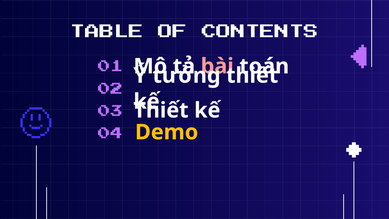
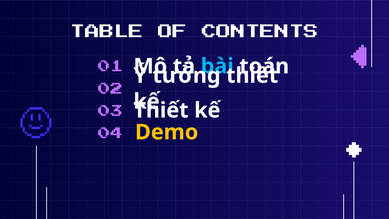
bài colour: pink -> light blue (217, 66)
